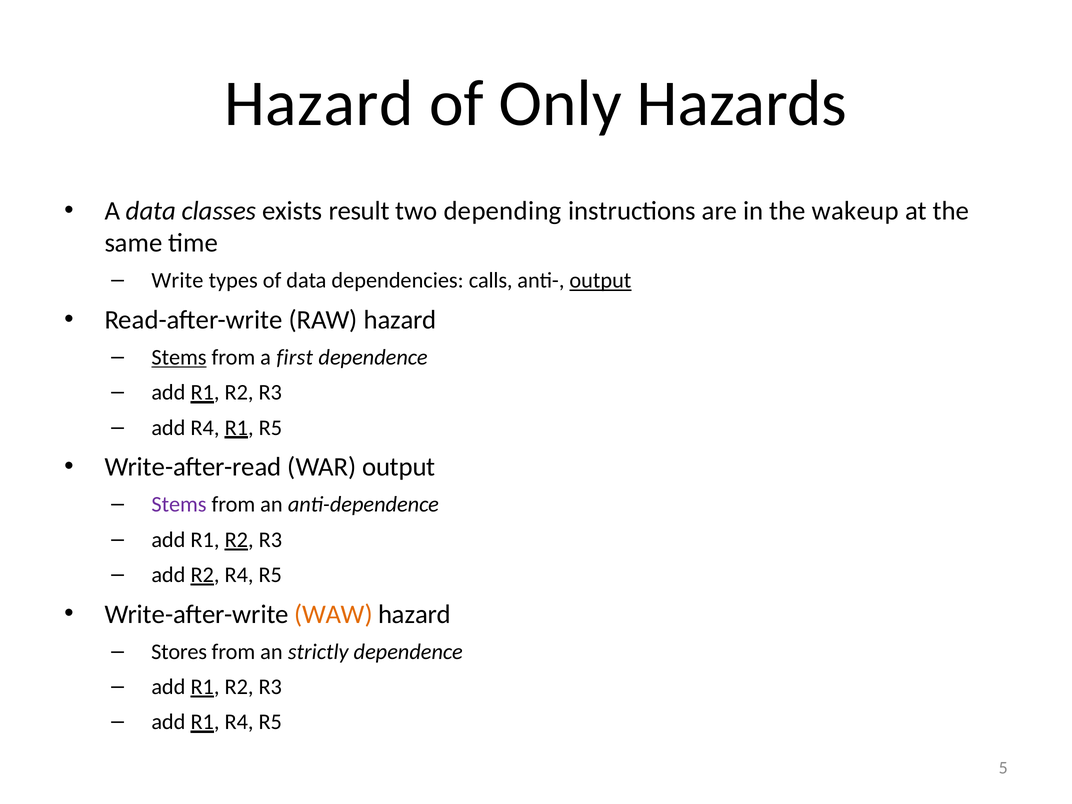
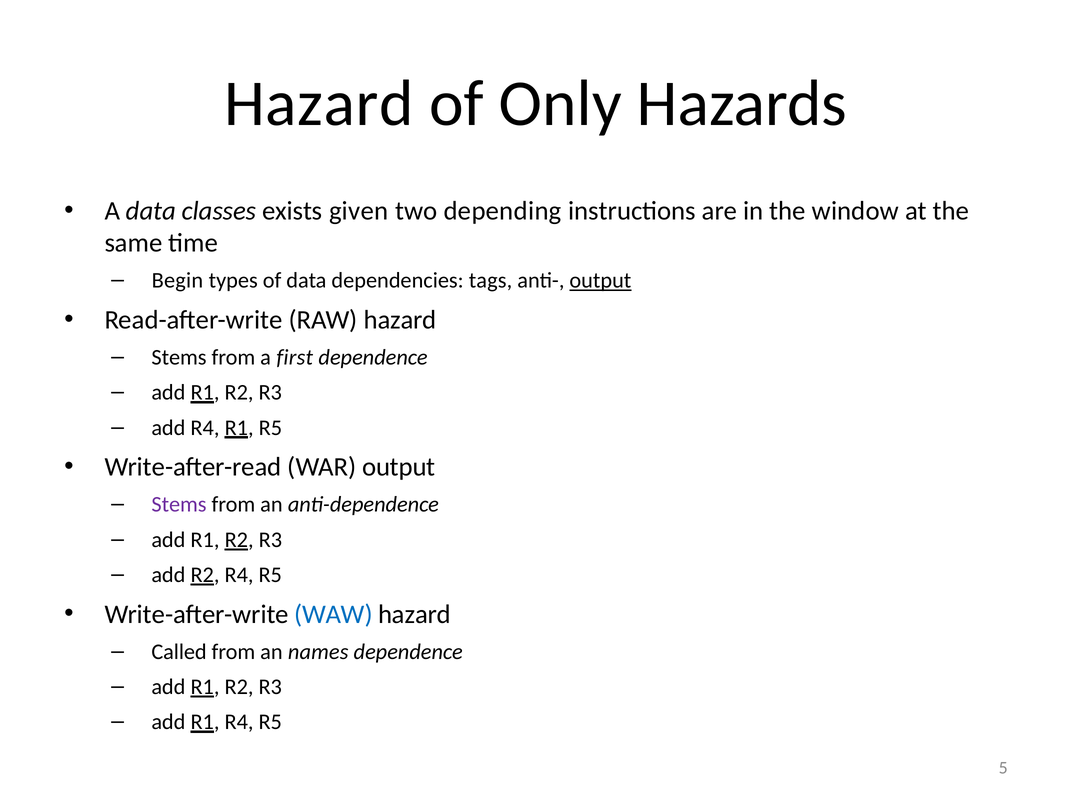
result: result -> given (359, 211)
wakeup: wakeup -> window (855, 211)
Write: Write -> Begin (177, 281)
calls: calls -> tags (490, 281)
Stems underline: present -> none (179, 357)
WAW colour: orange -> blue (334, 614)
Stores: Stores -> Called (179, 652)
strictly: strictly -> names (318, 652)
